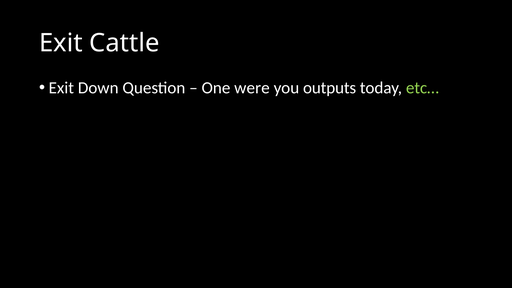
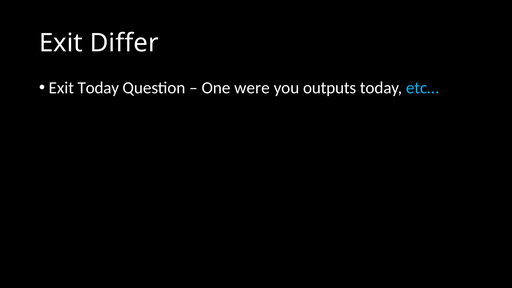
Cattle: Cattle -> Differ (124, 43)
Exit Down: Down -> Today (98, 88)
etc… colour: light green -> light blue (422, 88)
